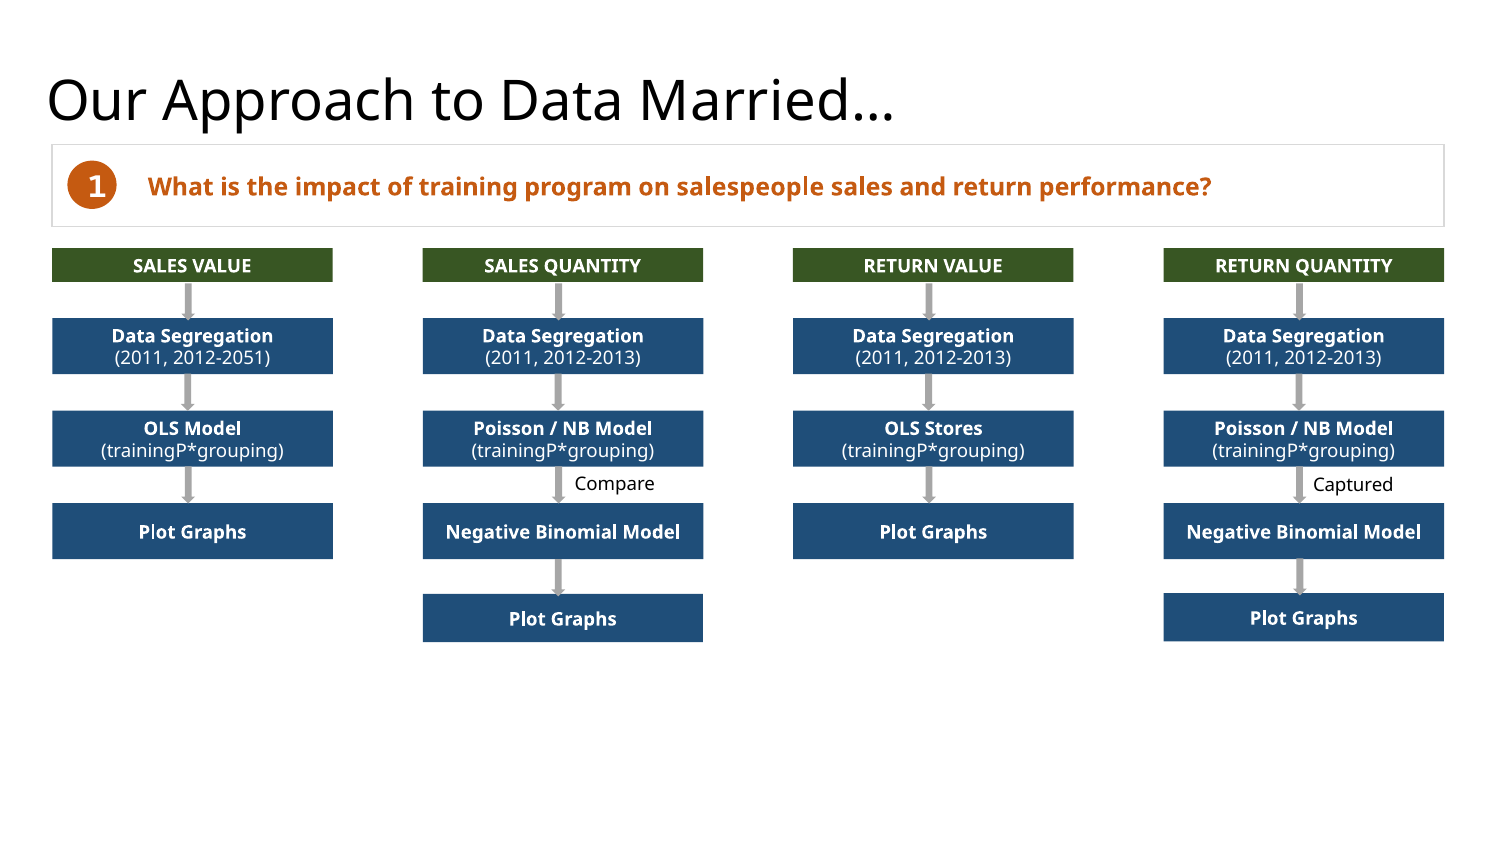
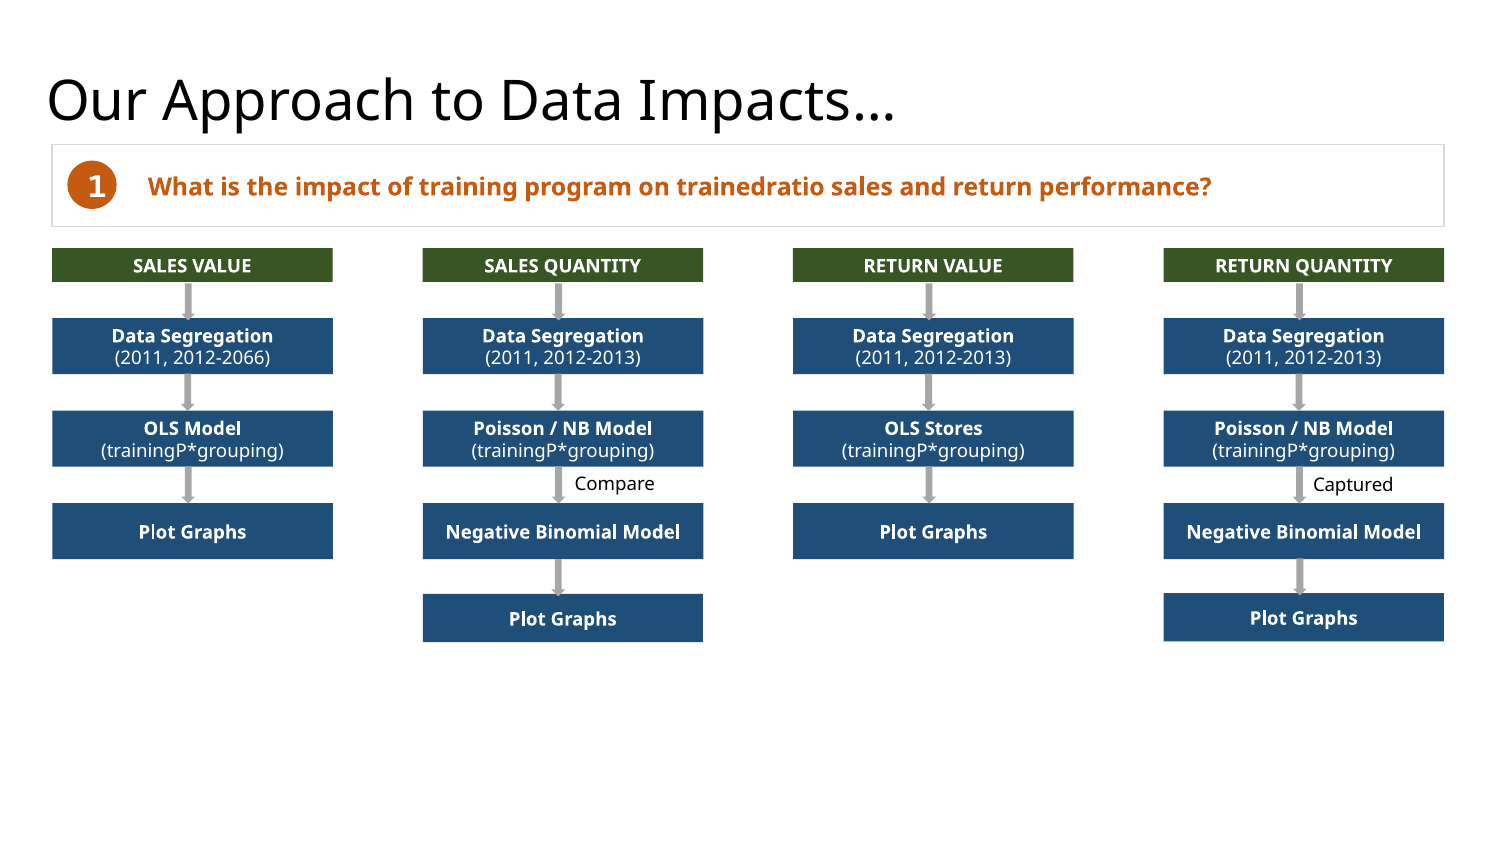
Married…: Married… -> Impacts… (768, 102)
salespeople: salespeople -> trainedratio (750, 187)
2012-2051: 2012-2051 -> 2012-2066 (222, 359)
